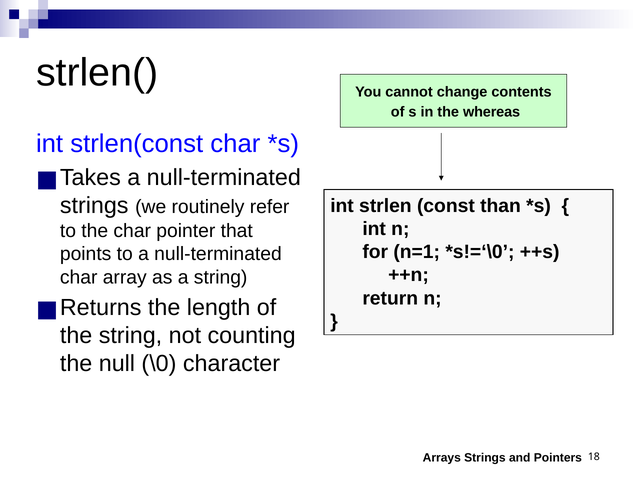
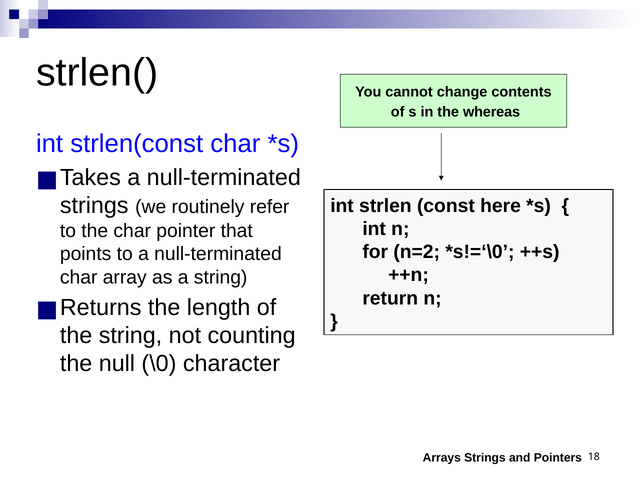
than: than -> here (501, 206)
n=1: n=1 -> n=2 (417, 252)
